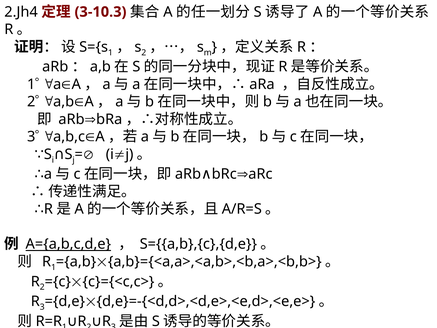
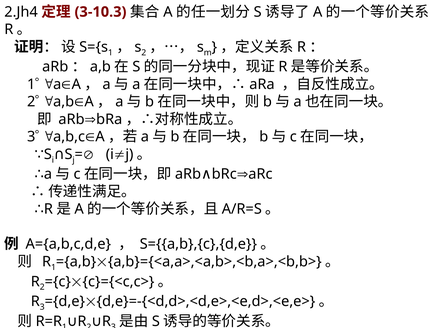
A={a,b,c,d,e underline: present -> none (68, 244)
